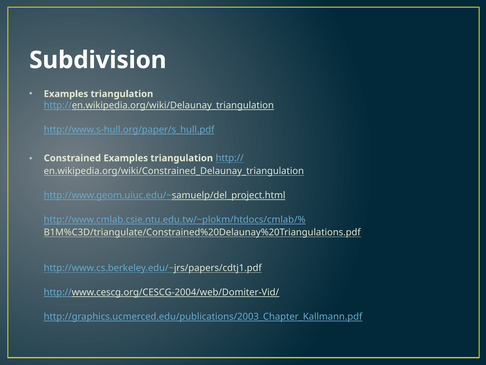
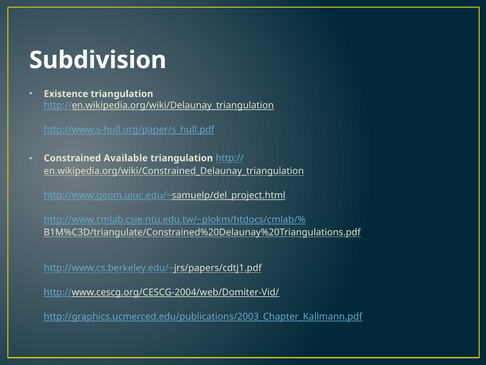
Examples: Examples -> Existence (66, 94)
Constrained Examples: Examples -> Available (126, 158)
